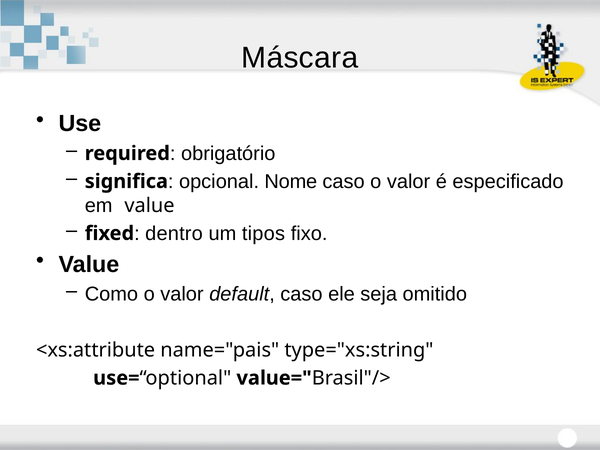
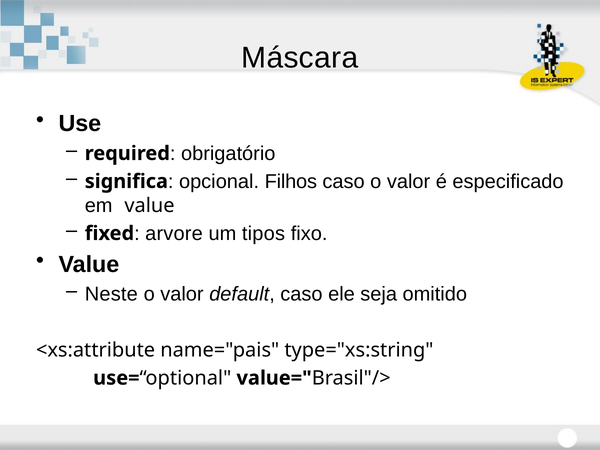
Nome: Nome -> Filhos (291, 181)
dentro: dentro -> arvore (174, 233)
Como: Como -> Neste (111, 294)
